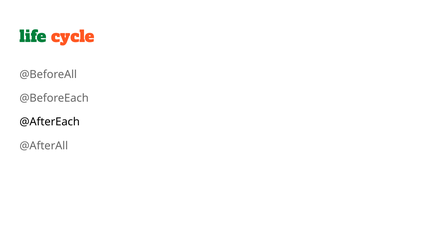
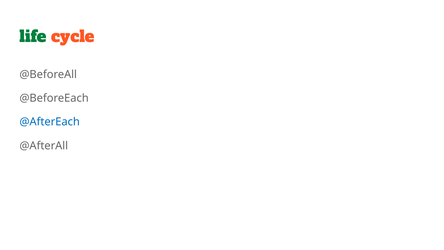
@AfterEach colour: black -> blue (50, 122)
